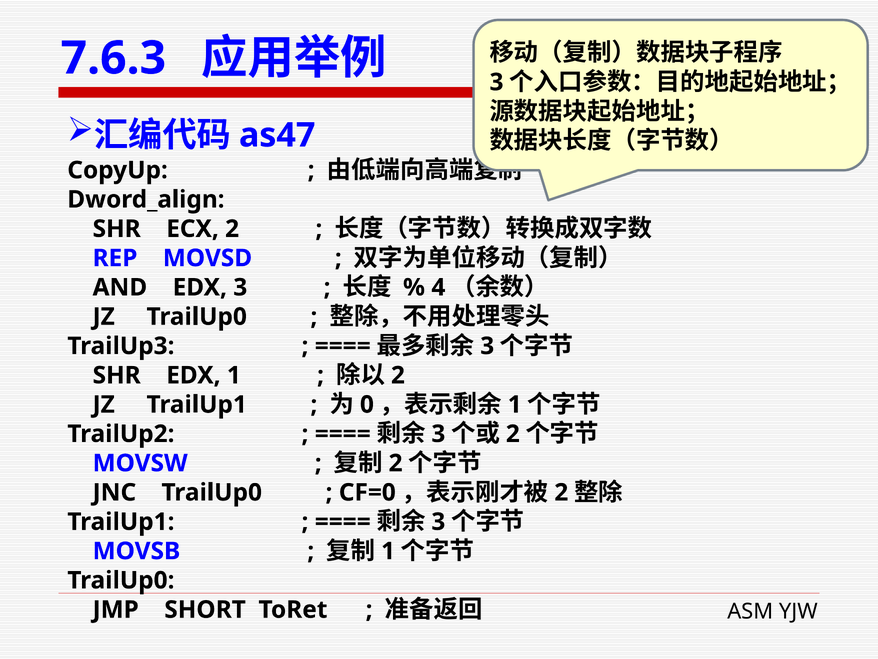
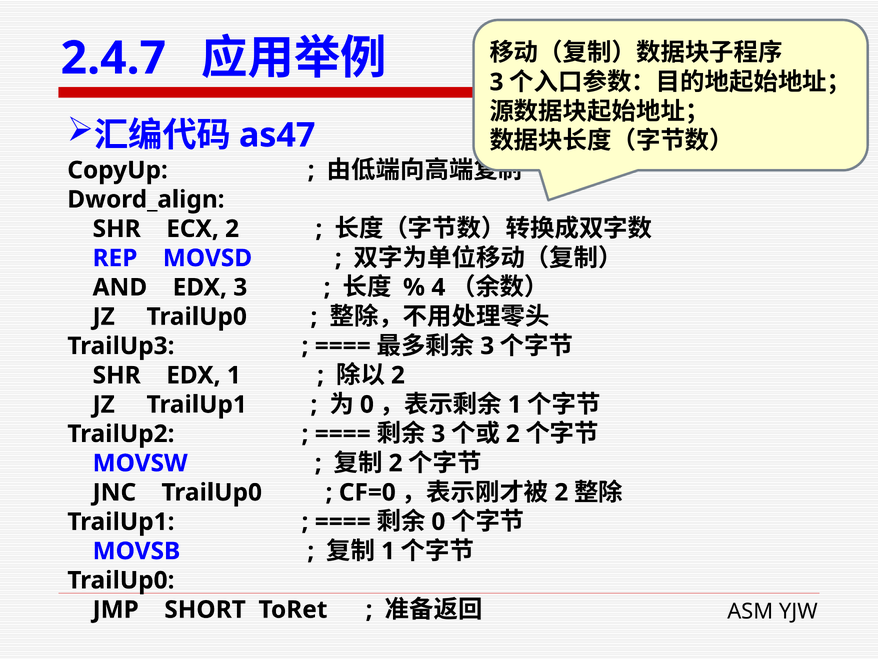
7.6.3: 7.6.3 -> 2.4.7 (113, 58)
3: 3 -> 0 (438, 521)
